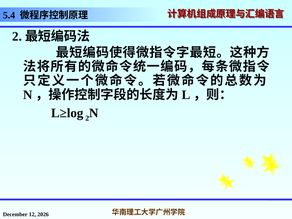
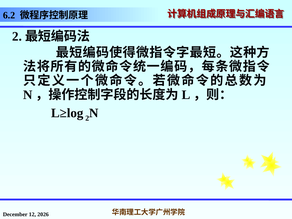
5.4: 5.4 -> 6.2 (9, 15)
